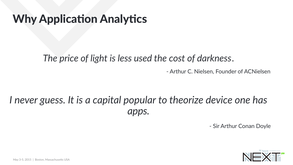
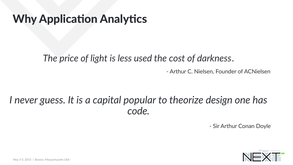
device: device -> design (219, 100)
apps: apps -> code (138, 111)
